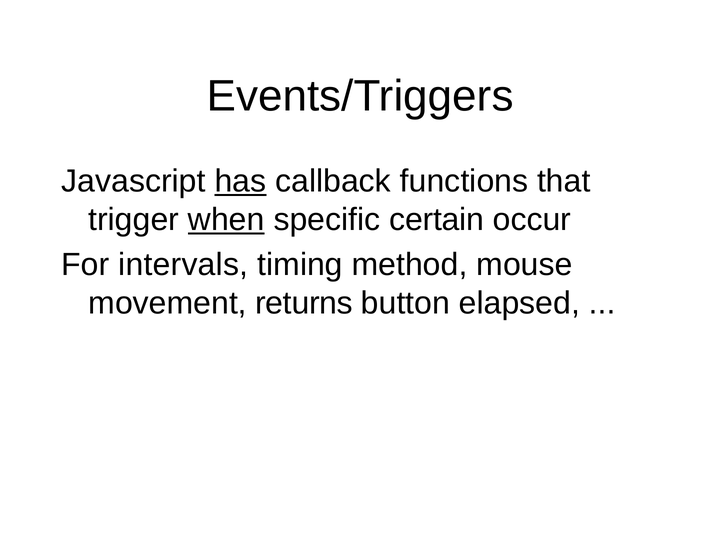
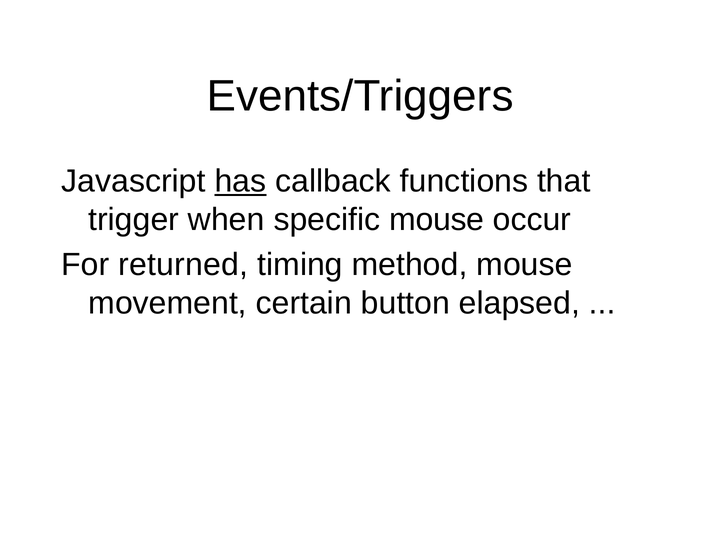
when underline: present -> none (226, 220)
specific certain: certain -> mouse (437, 220)
intervals: intervals -> returned (183, 265)
returns: returns -> certain (304, 303)
